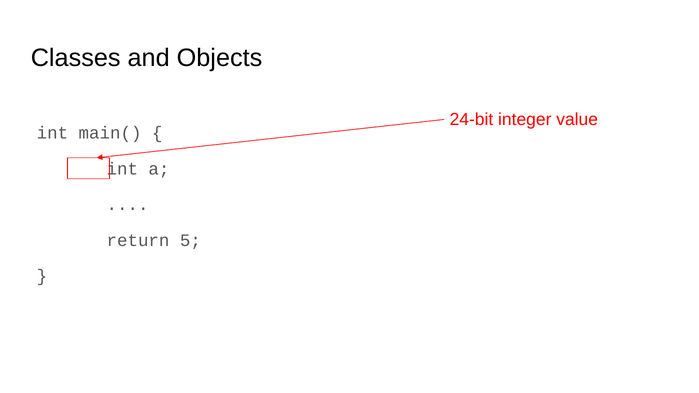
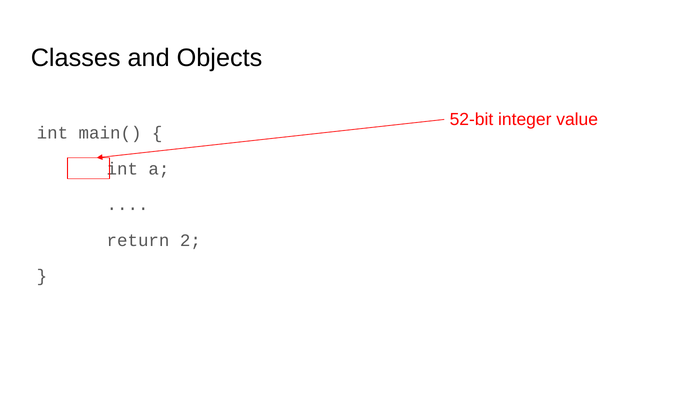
24-bit: 24-bit -> 52-bit (471, 120)
5: 5 -> 2 (190, 240)
